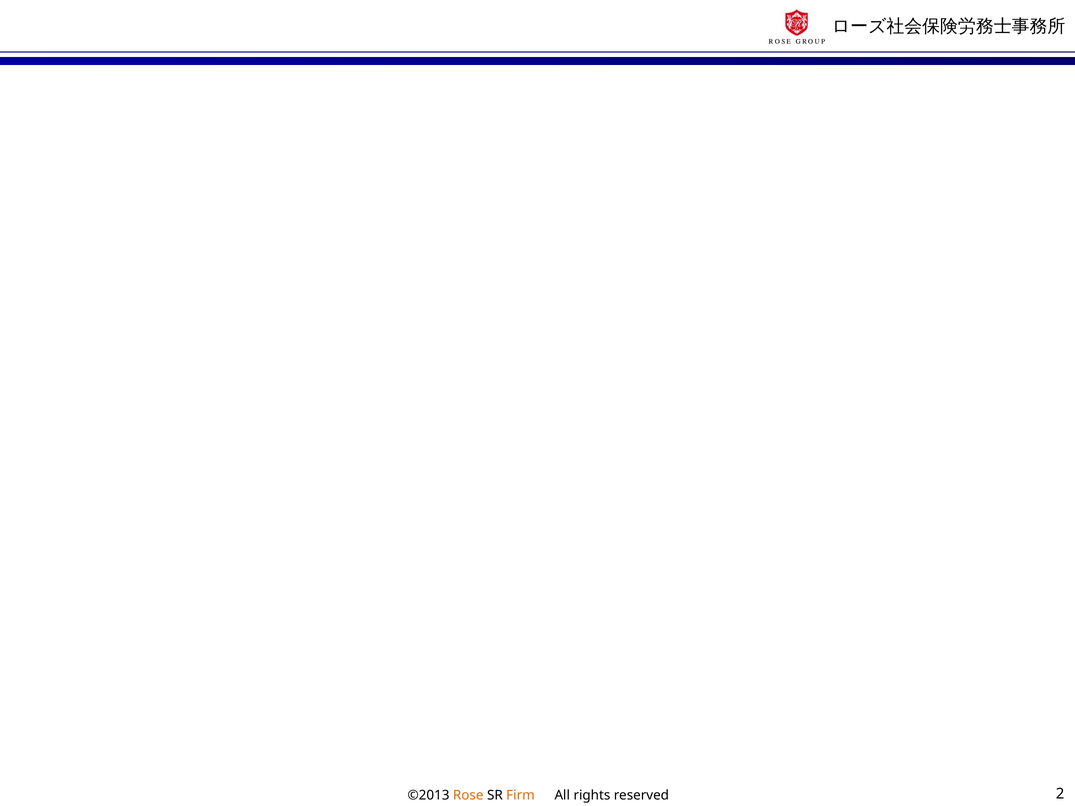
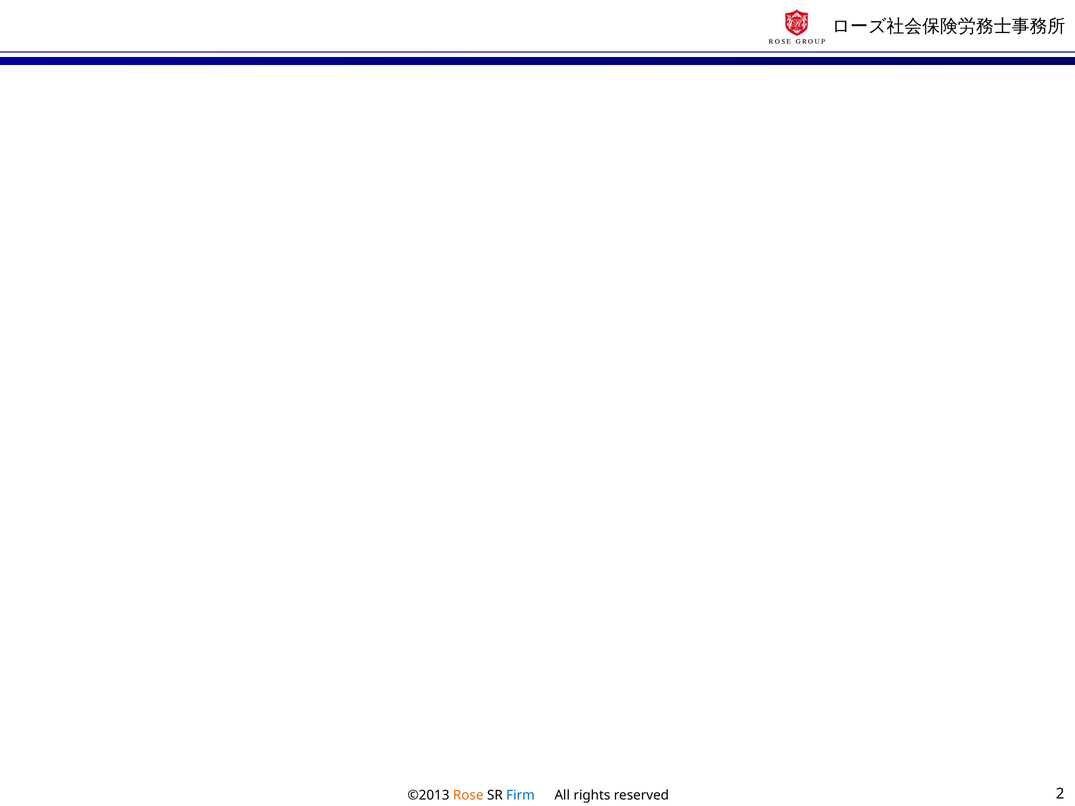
Firm colour: orange -> blue (520, 795)
